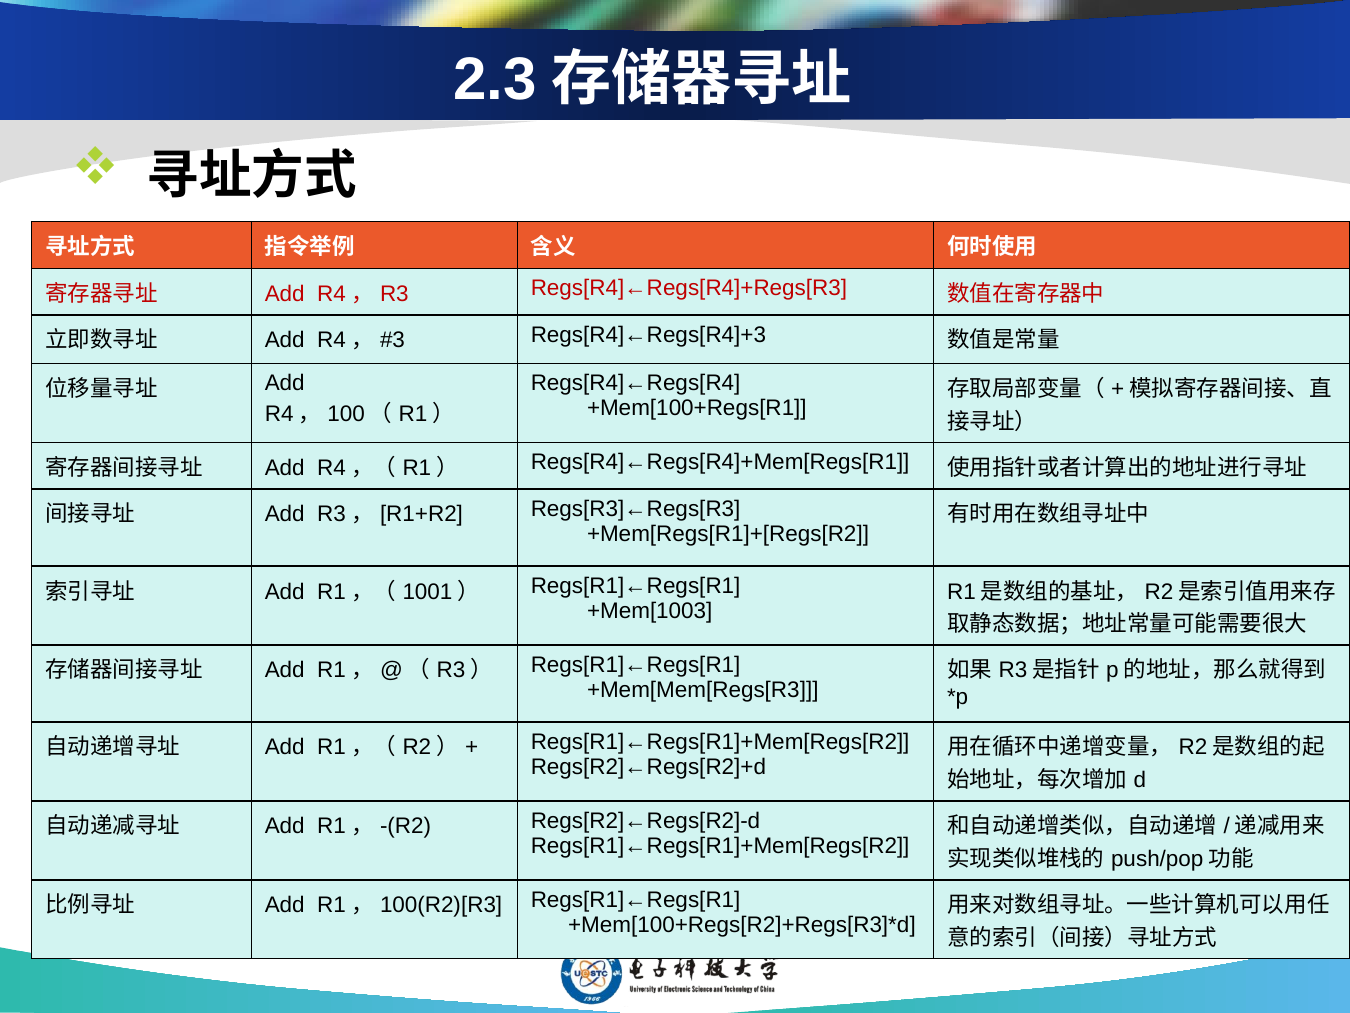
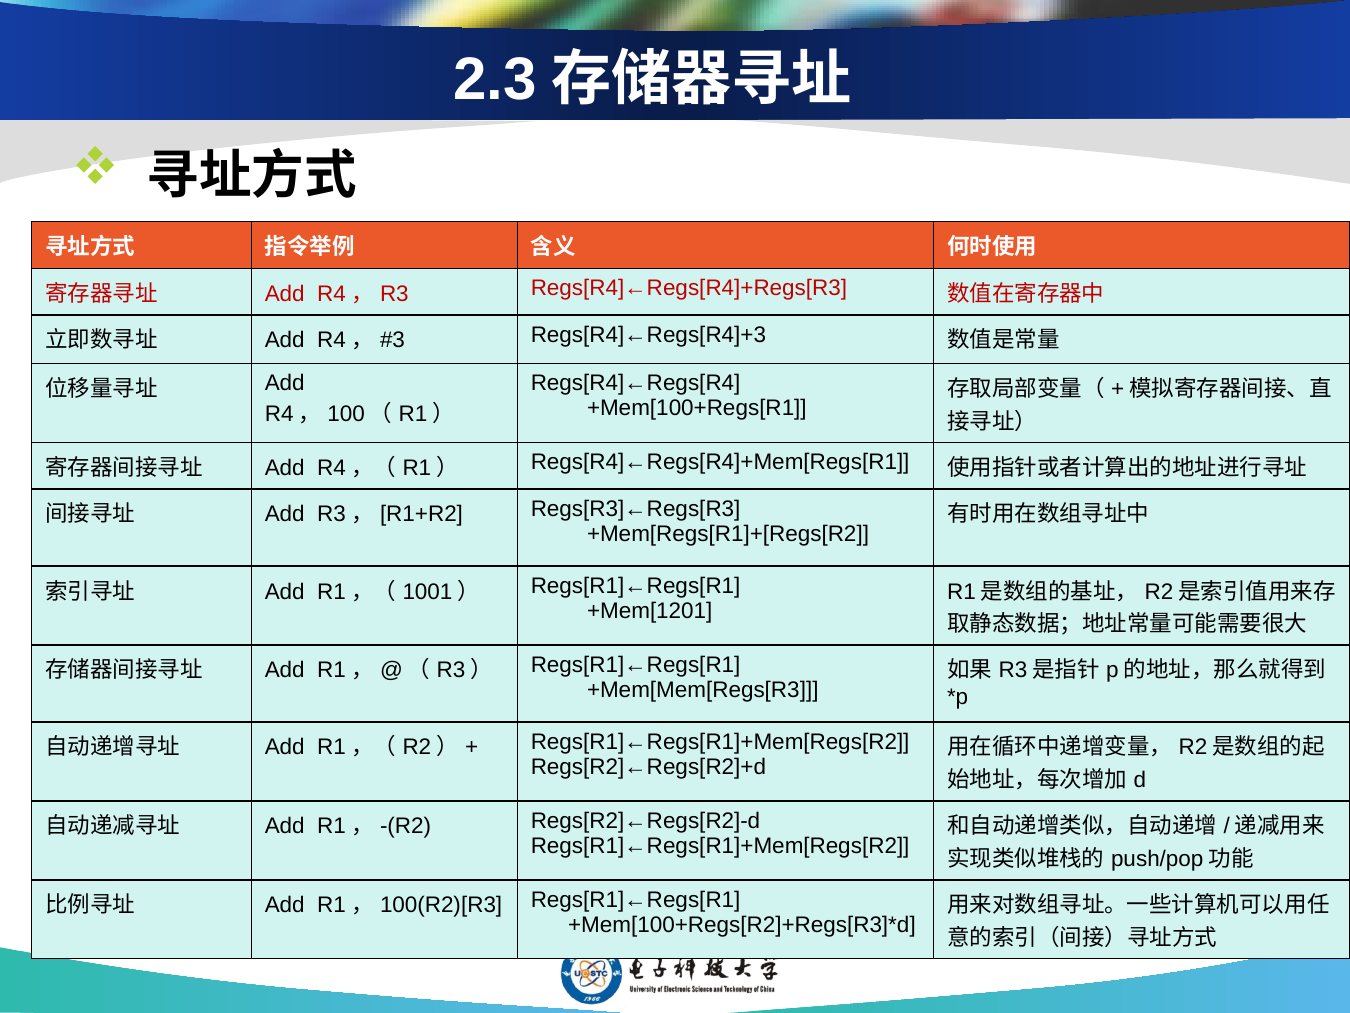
+Mem[1003: +Mem[1003 -> +Mem[1201 (650, 611)
